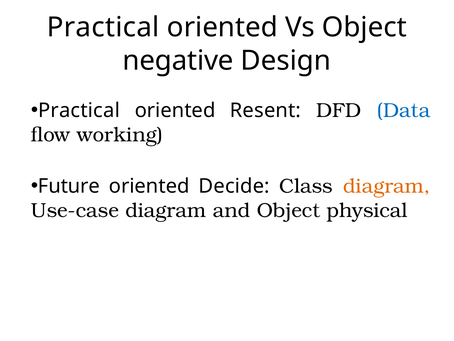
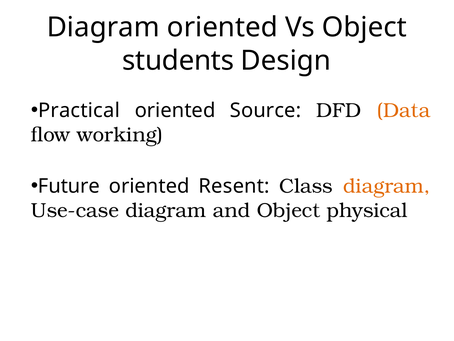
Practical: Practical -> Diagram (103, 27)
negative: negative -> students (178, 61)
Resent: Resent -> Source (266, 110)
Data colour: blue -> orange (404, 110)
Decide: Decide -> Resent (234, 186)
